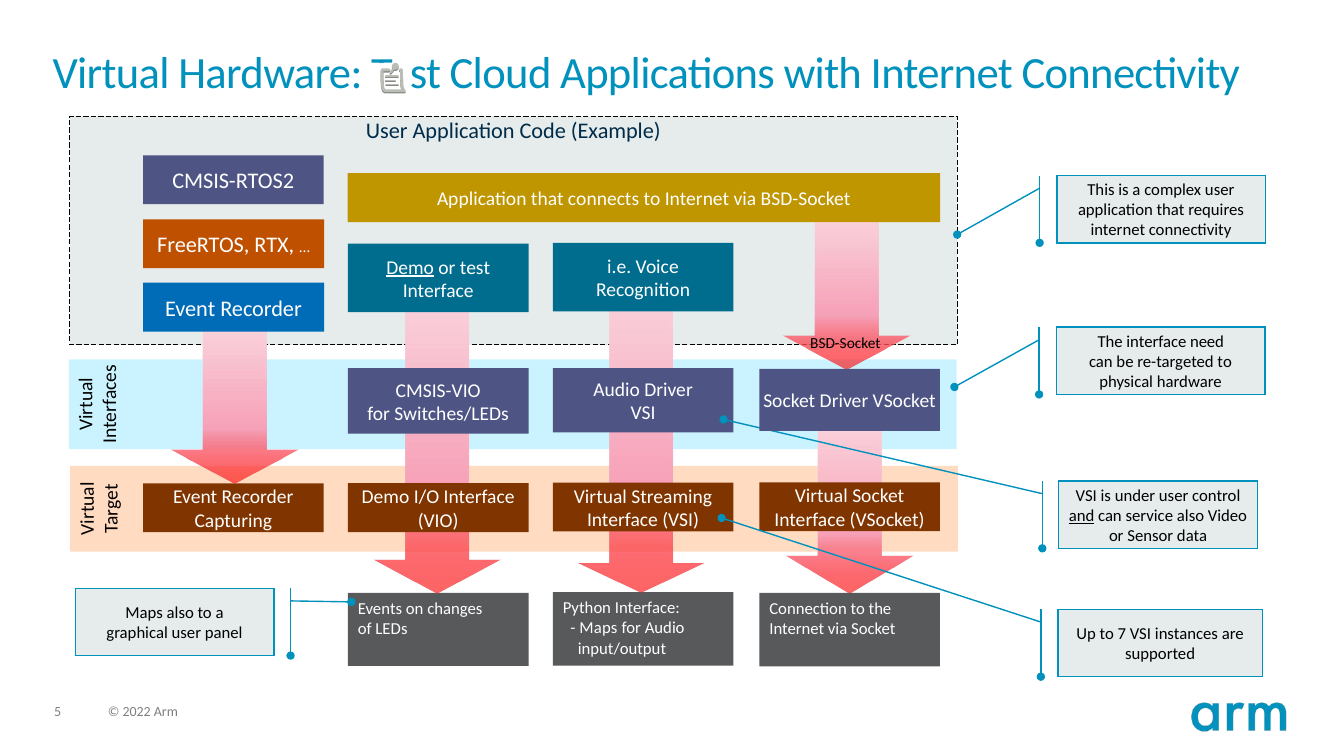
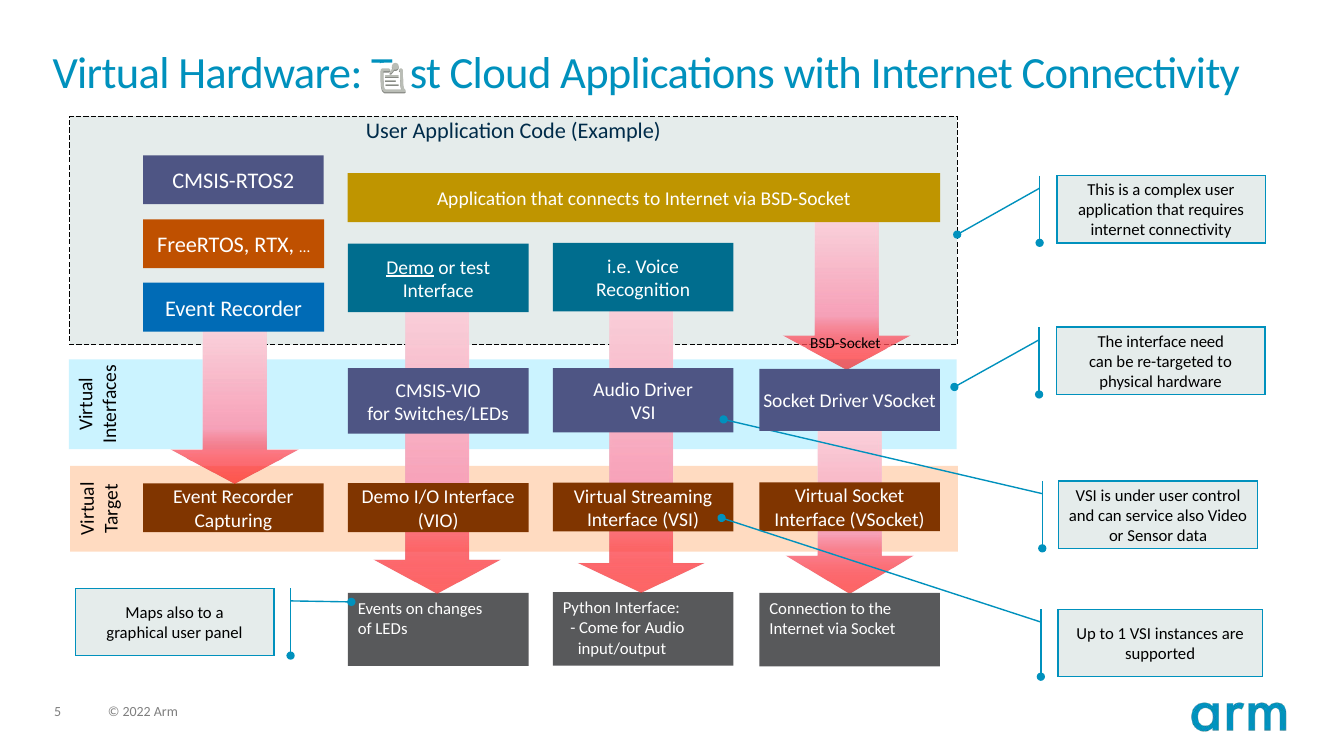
and underline: present -> none (1082, 516)
Maps: Maps -> Come (599, 629)
7: 7 -> 1 (1122, 634)
